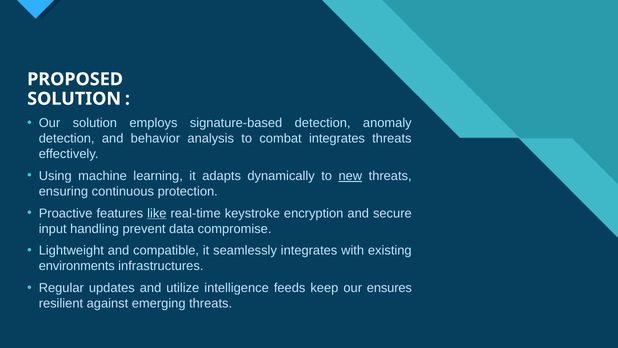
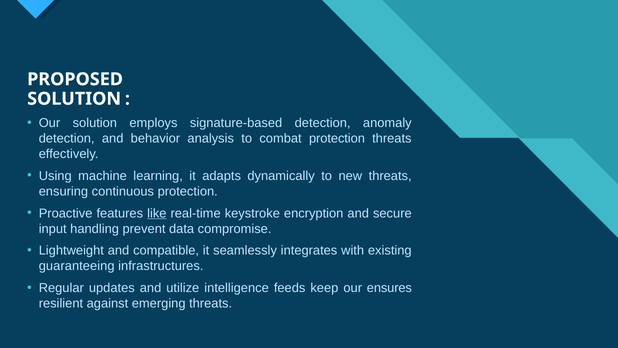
combat integrates: integrates -> protection (337, 138)
new underline: present -> none (350, 176)
environments: environments -> guaranteeing (77, 266)
